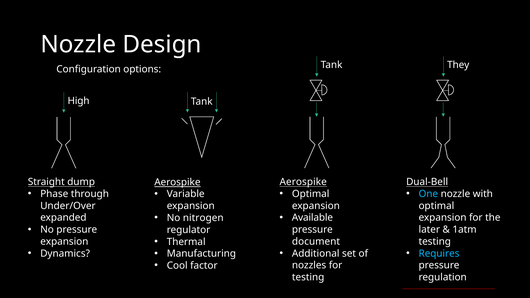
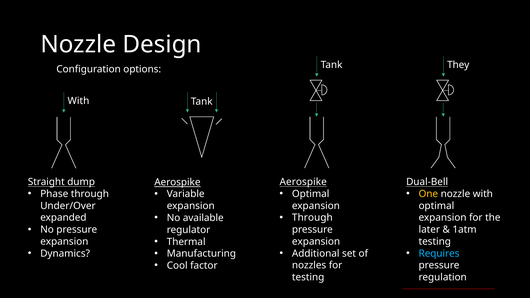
High: High -> With (78, 101)
One colour: light blue -> yellow (428, 194)
Available: Available -> Through (312, 218)
nitrogen: nitrogen -> available (203, 218)
document: document -> expansion (316, 242)
